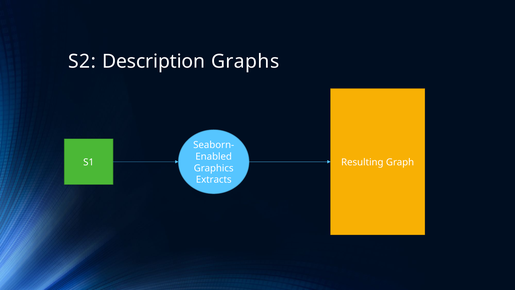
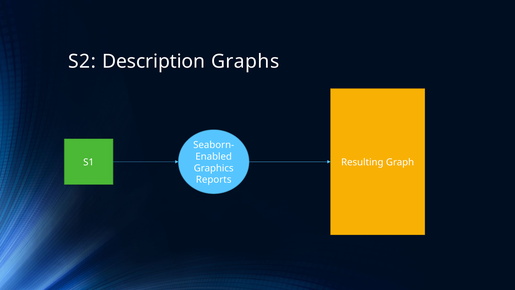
Extracts: Extracts -> Reports (214, 180)
